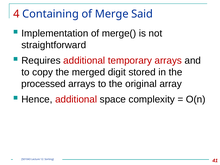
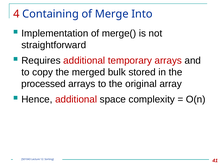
Said: Said -> Into (142, 14)
digit: digit -> bulk (117, 72)
